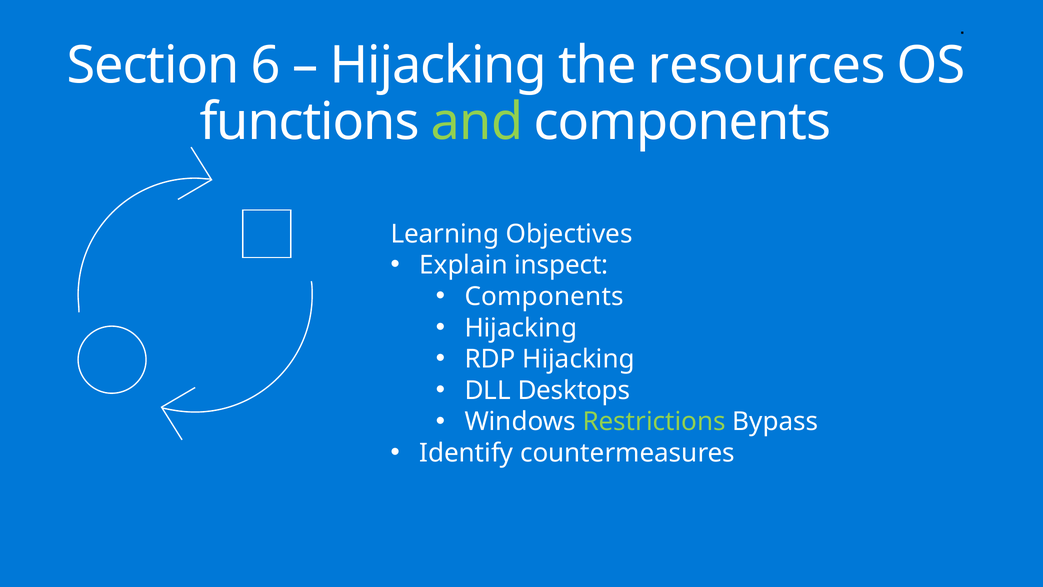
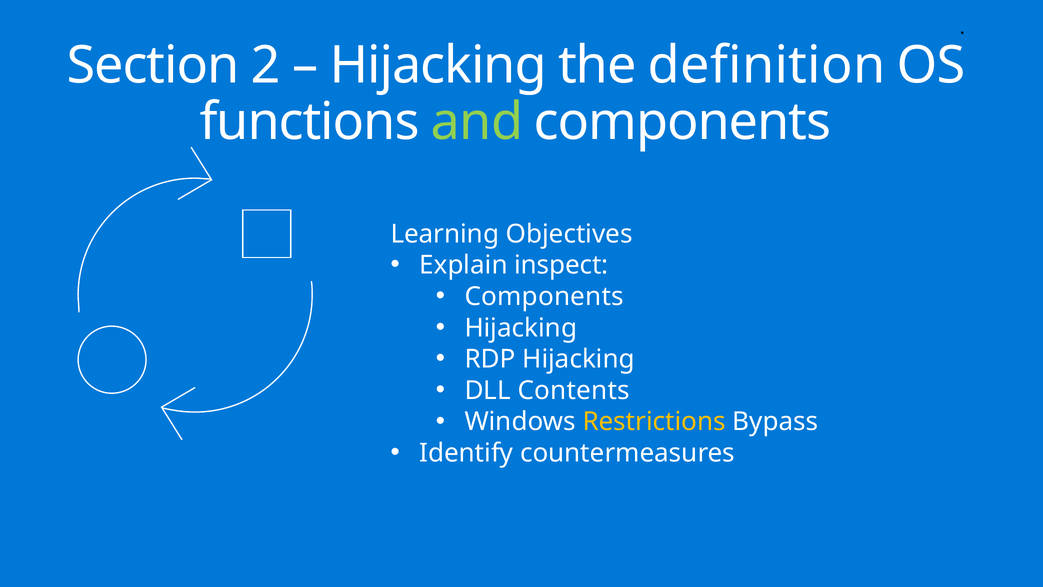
6: 6 -> 2 (266, 66)
resources: resources -> definition (767, 66)
Desktops: Desktops -> Contents (574, 390)
Restrictions colour: light green -> yellow (654, 422)
